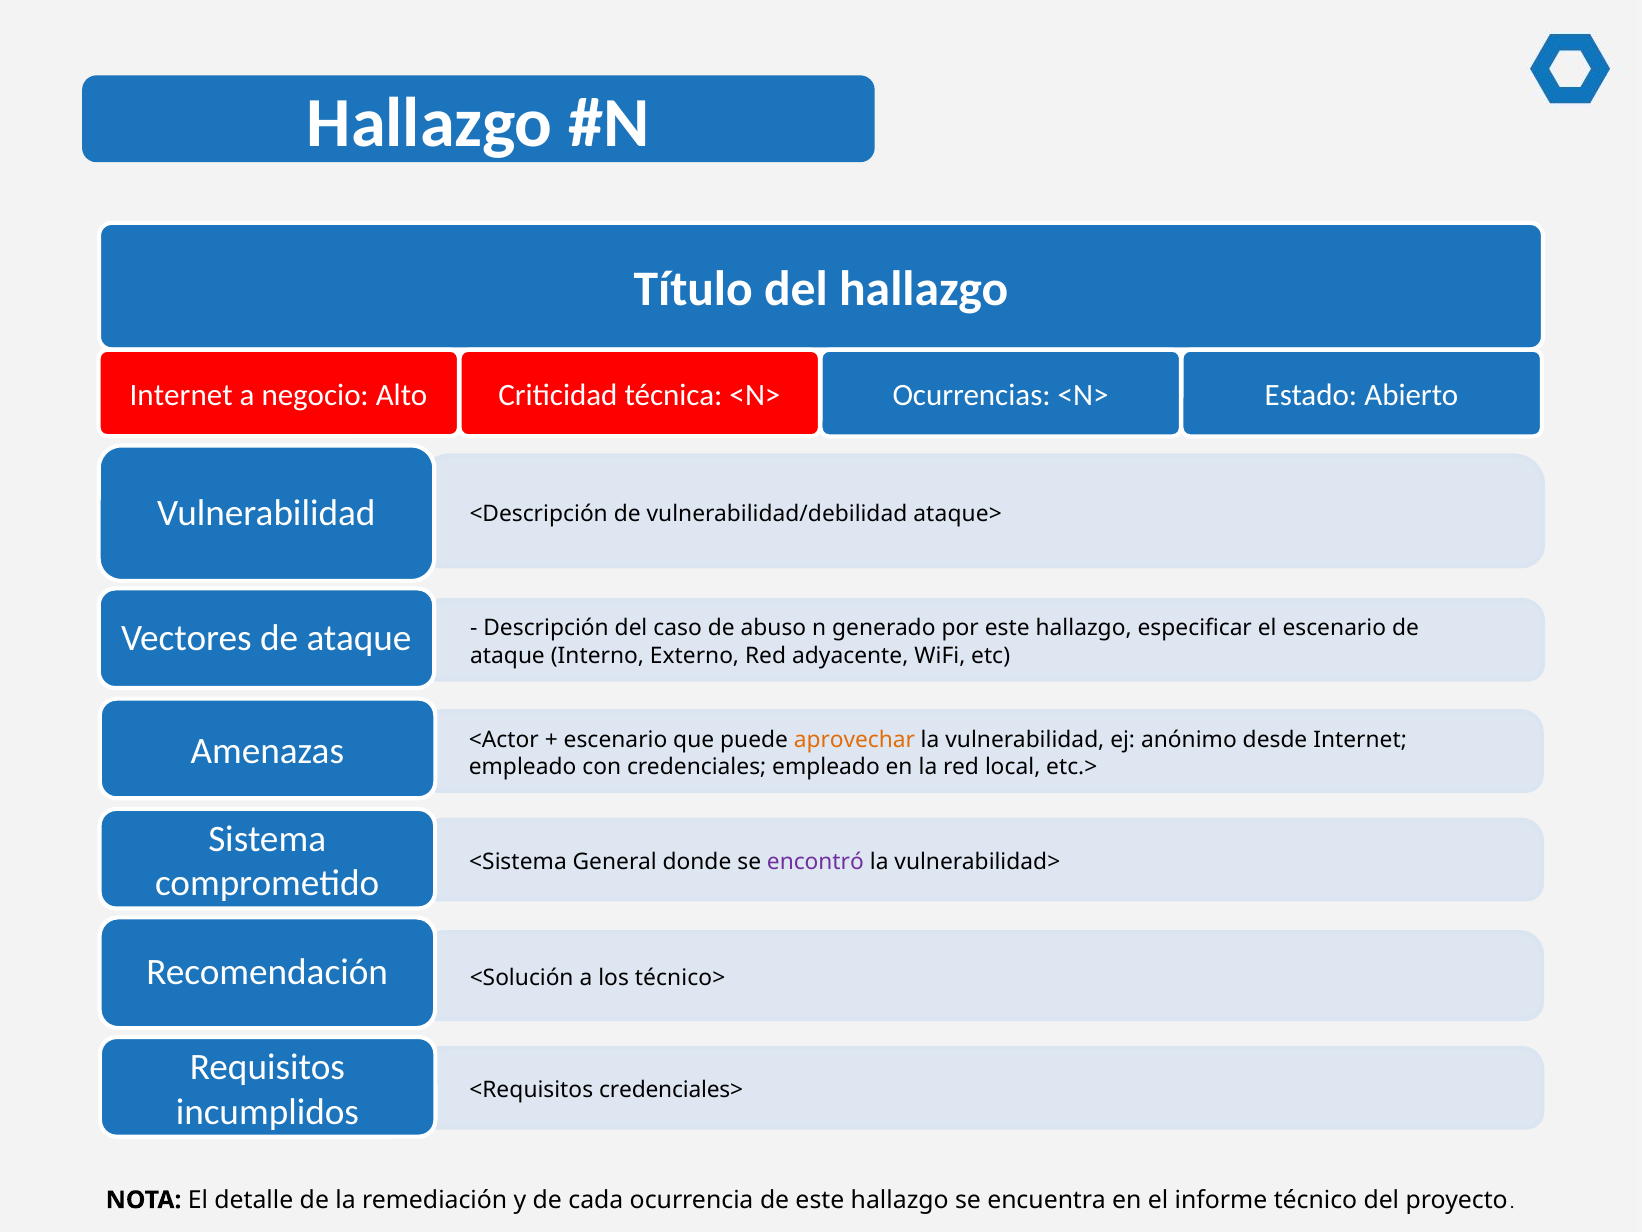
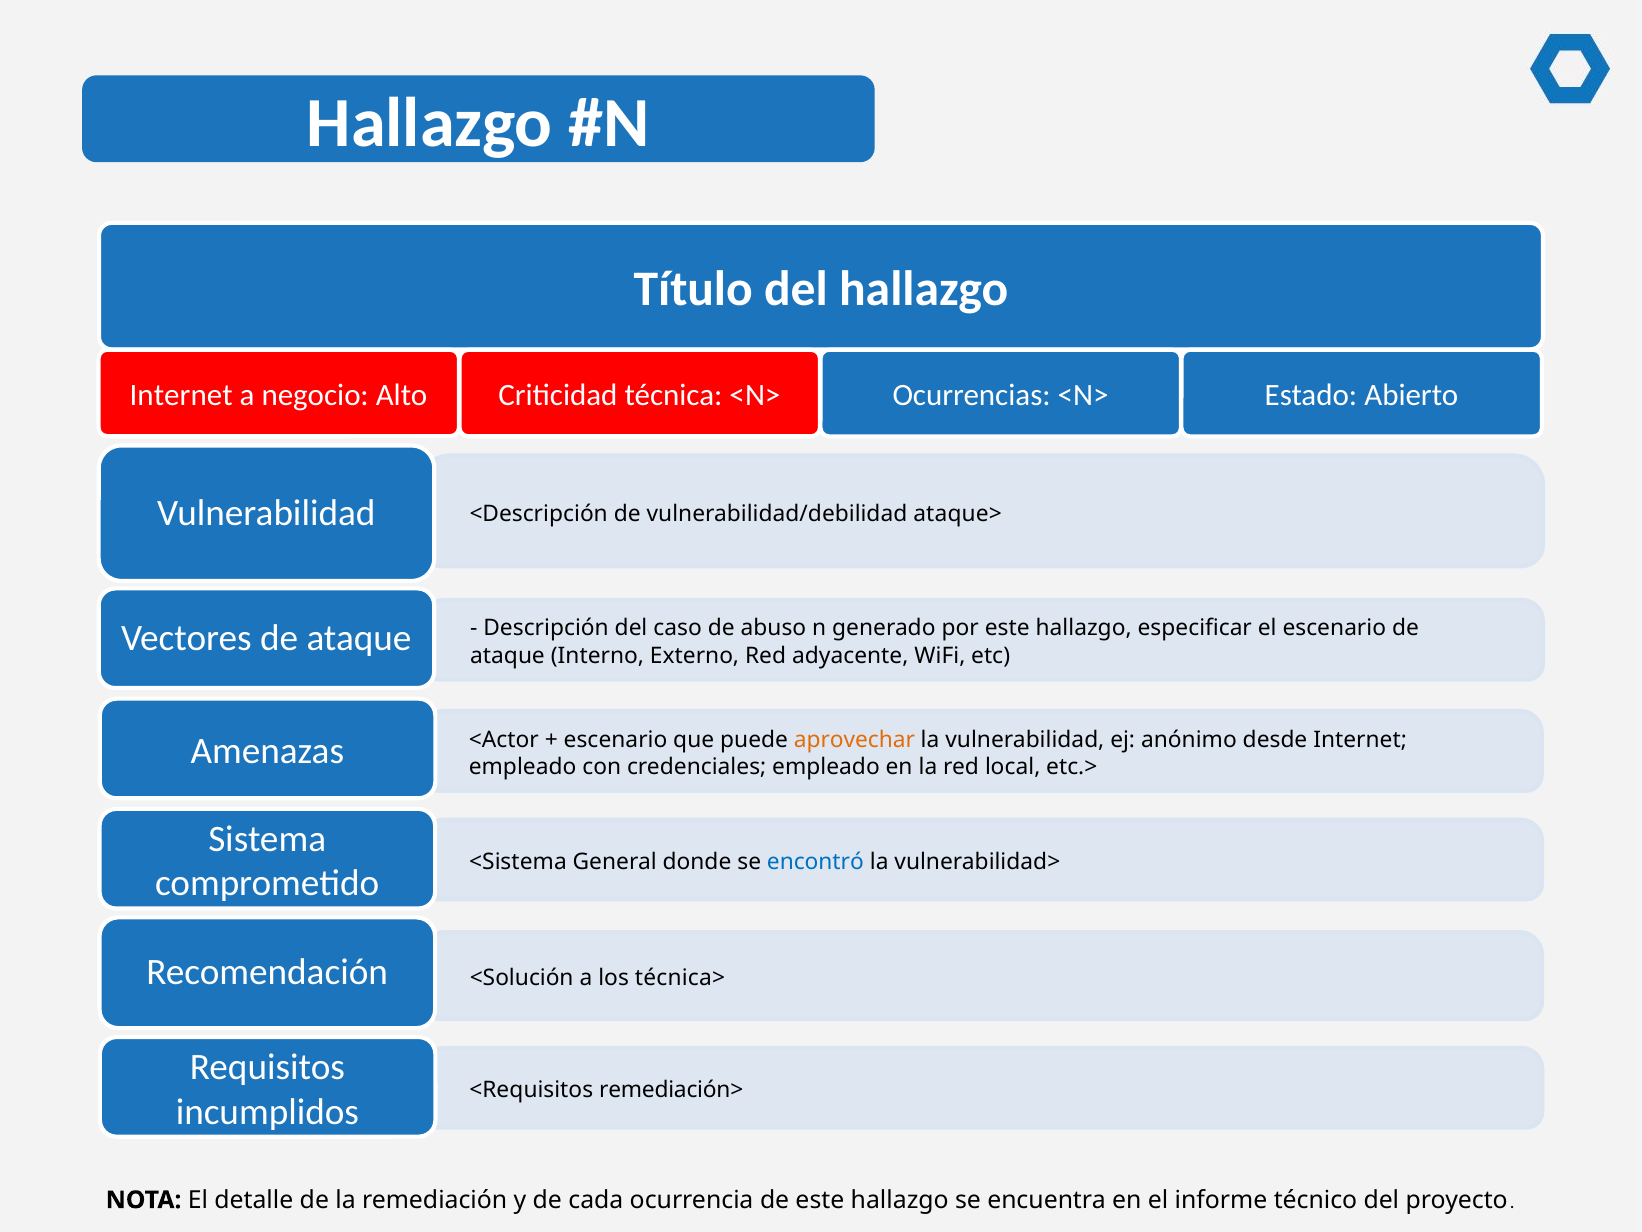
encontró colour: purple -> blue (815, 861)
técnico>: técnico> -> técnica> (680, 977)
credenciales>: credenciales> -> remediación> (671, 1089)
